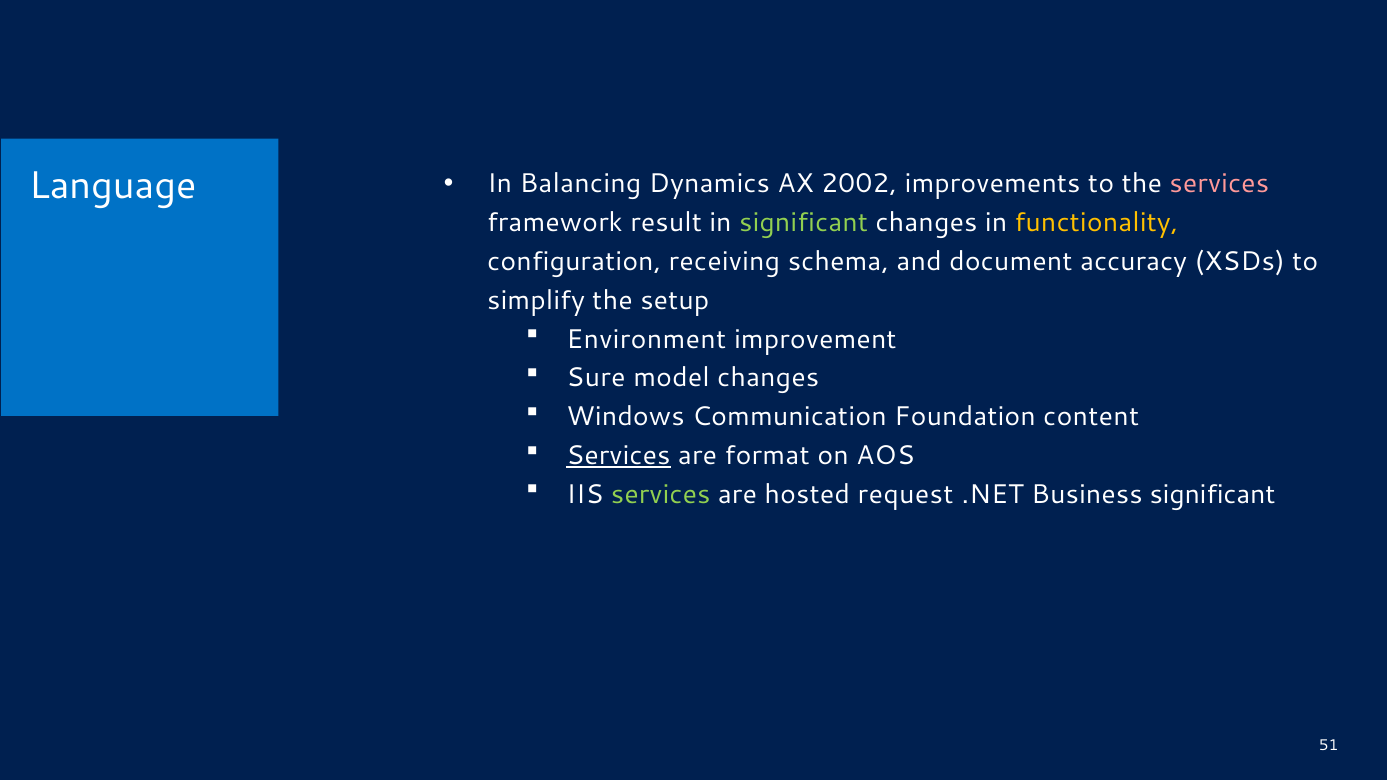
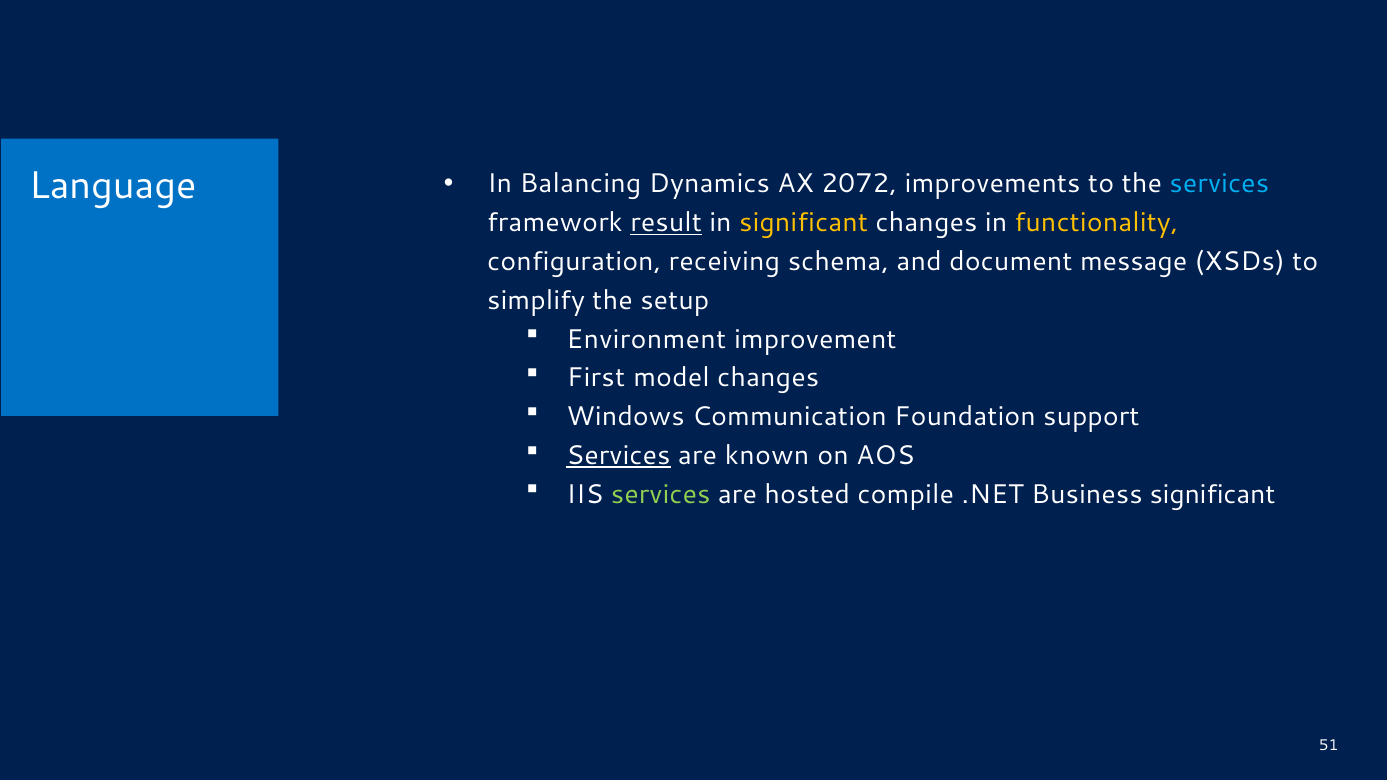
2002: 2002 -> 2072 (859, 184)
services colour: pink -> light blue (1219, 184)
result underline: none -> present (666, 223)
significant colour: light green -> yellow (804, 223)
accuracy: accuracy -> message (1134, 262)
Sure: Sure -> First (596, 378)
content: content -> support (1091, 417)
format: format -> known (767, 456)
request: request -> compile (906, 495)
